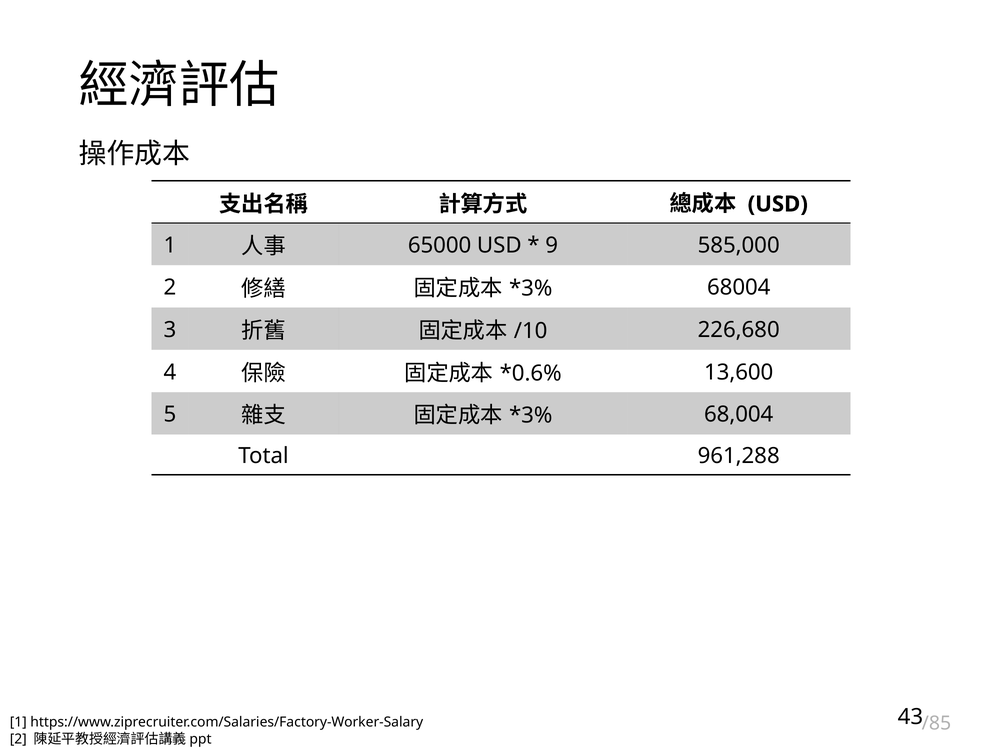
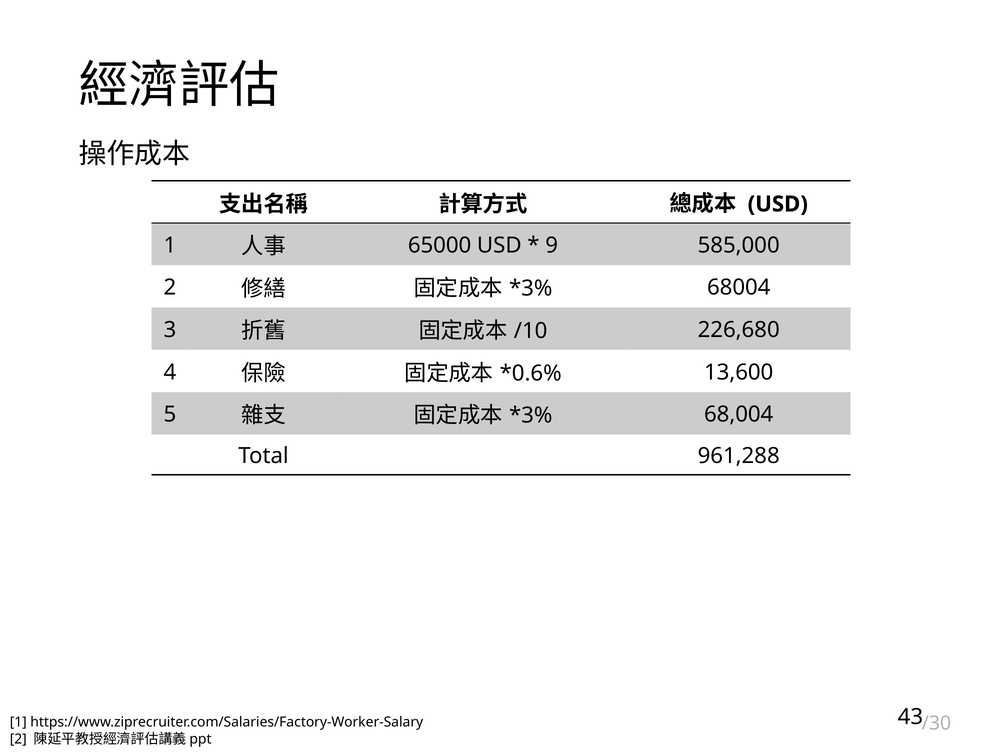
/85: /85 -> /30 (936, 723)
